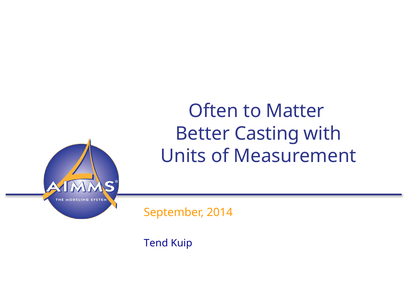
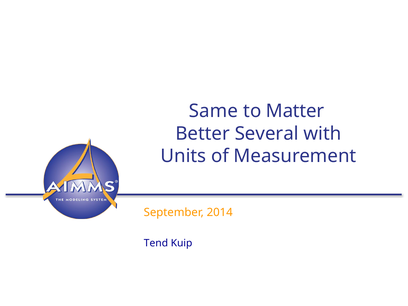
Often: Often -> Same (213, 111)
Casting: Casting -> Several (267, 134)
